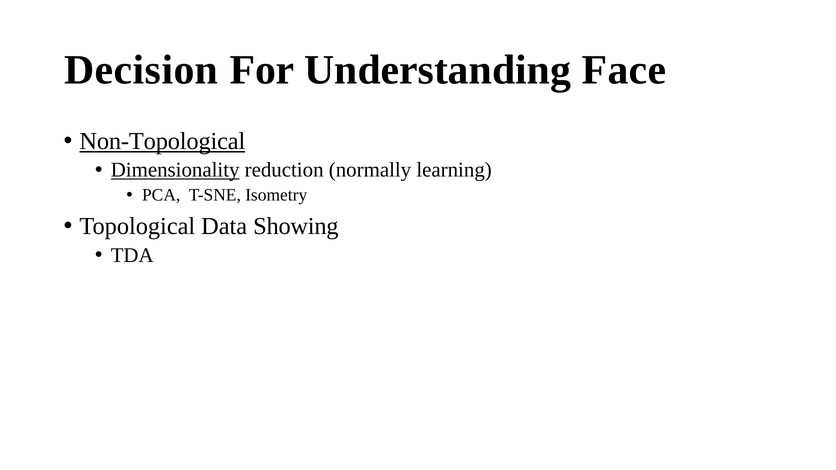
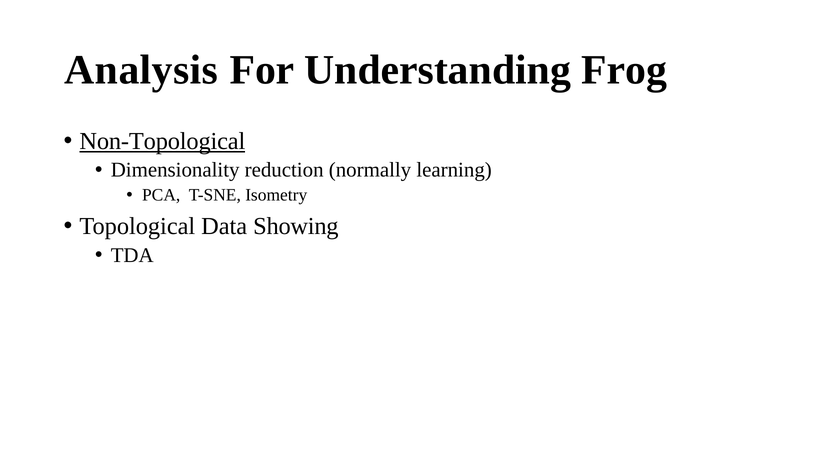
Decision: Decision -> Analysis (141, 70)
Face: Face -> Frog (624, 70)
Dimensionality underline: present -> none (175, 170)
